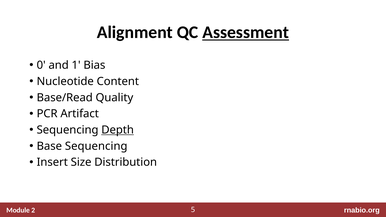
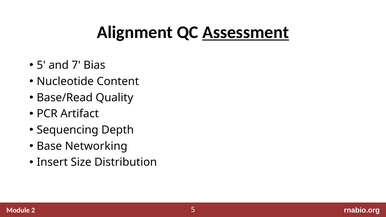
0: 0 -> 5 (41, 65)
1: 1 -> 7 (76, 65)
Depth underline: present -> none (118, 130)
Base Sequencing: Sequencing -> Networking (96, 146)
